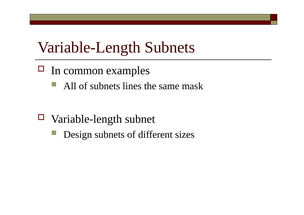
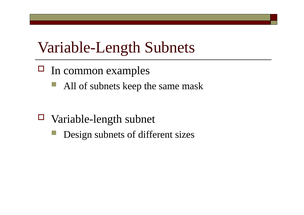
lines: lines -> keep (132, 86)
